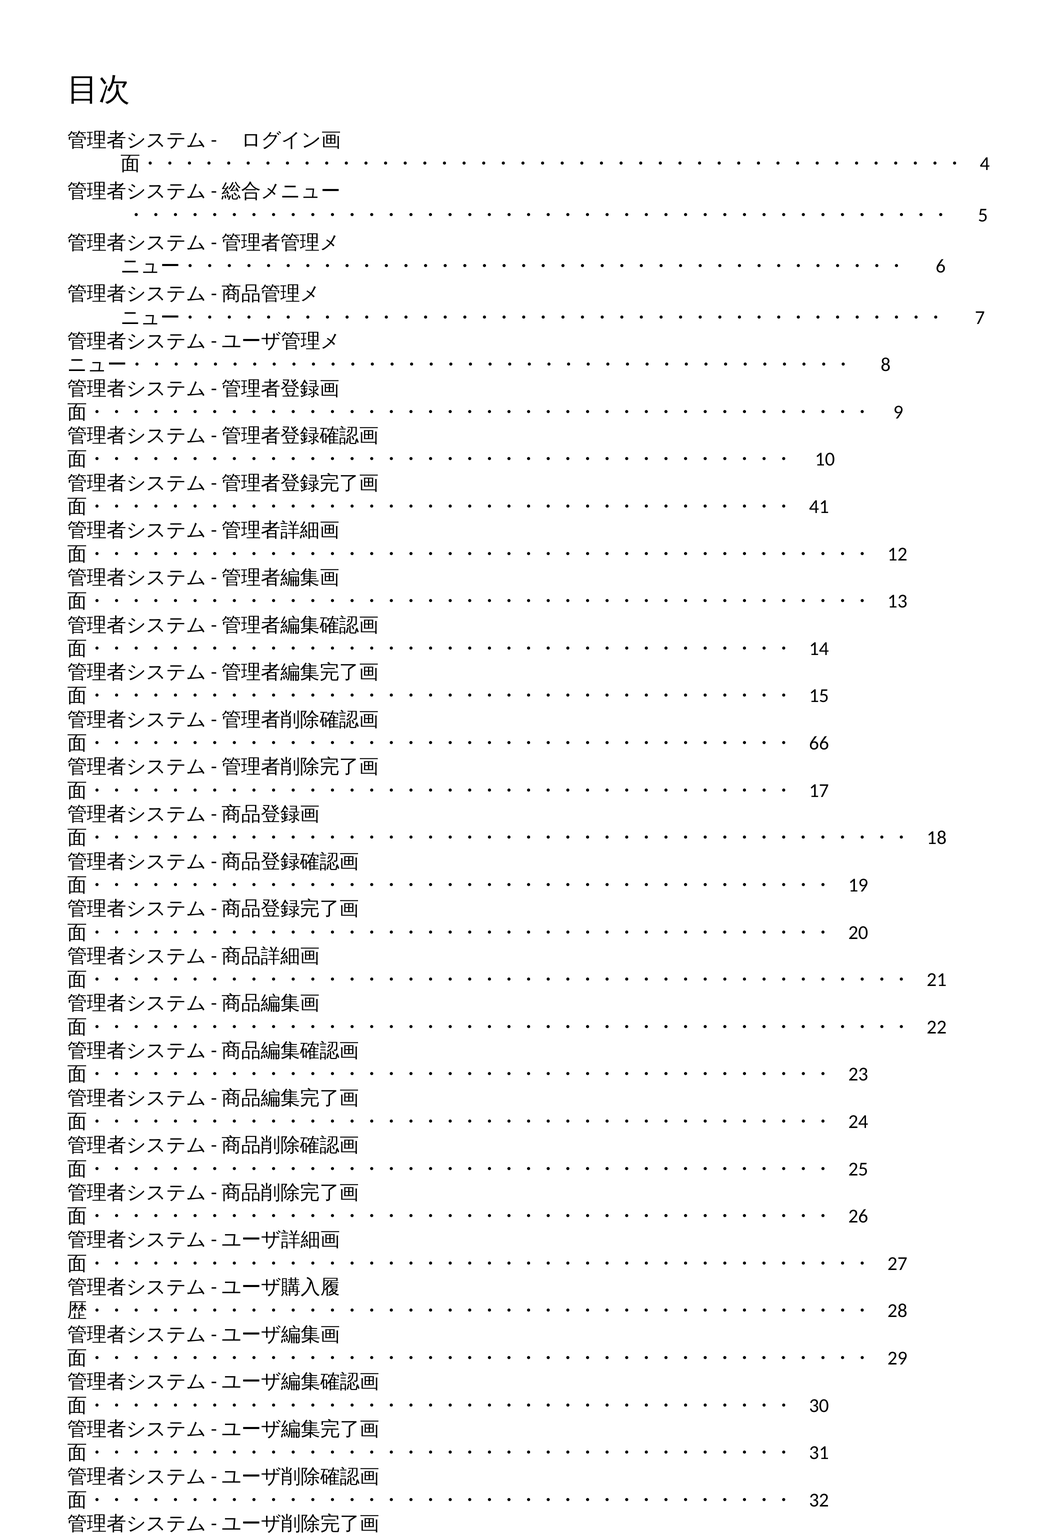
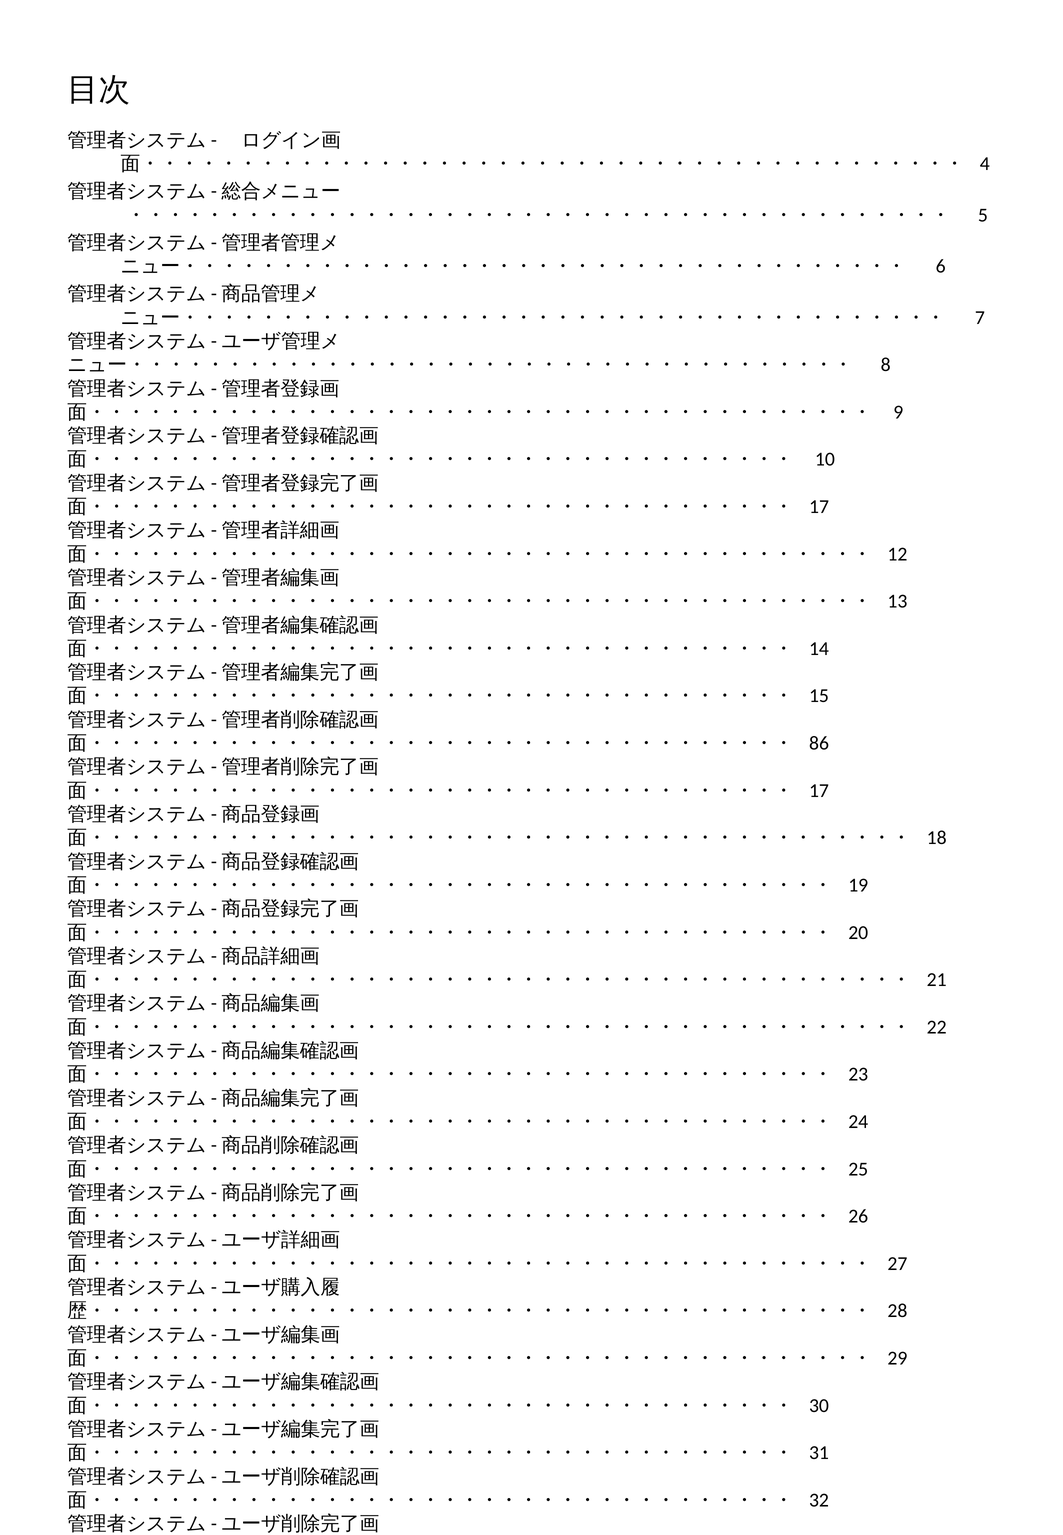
41: 41 -> 17 (819, 507)
66: 66 -> 86 (819, 744)
